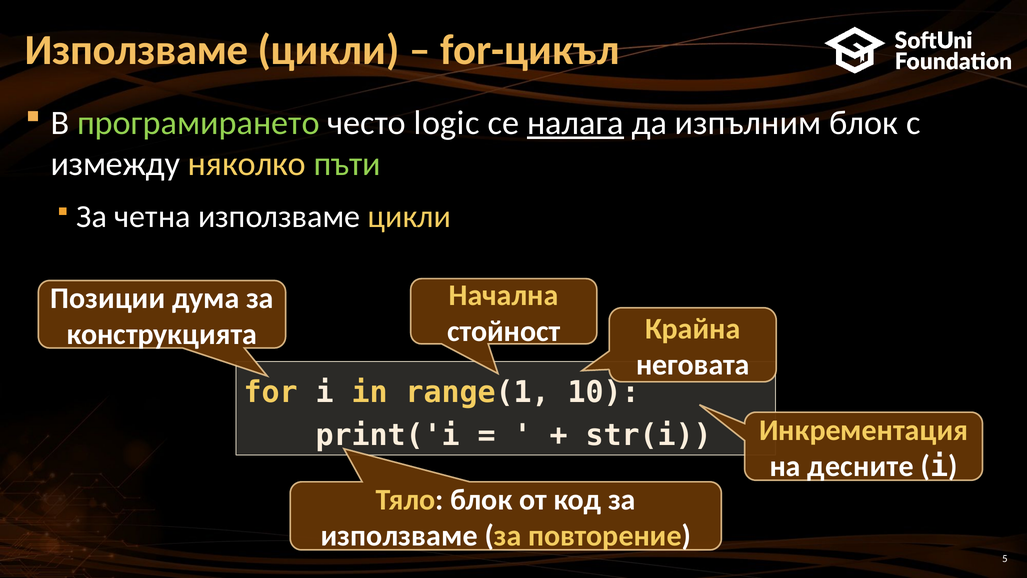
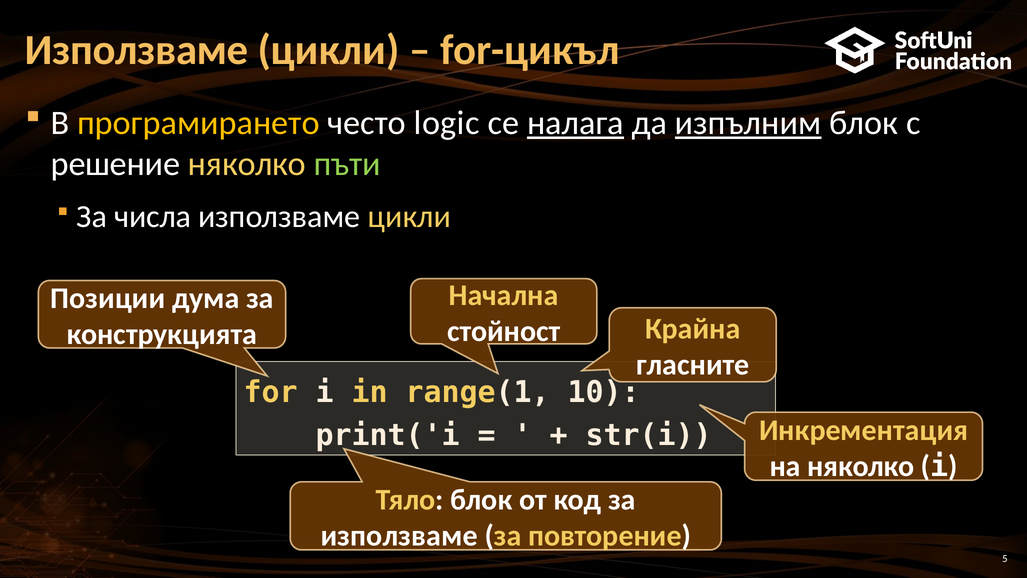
програмирането colour: light green -> yellow (198, 123)
изпълним underline: none -> present (748, 123)
измежду: измежду -> решение (115, 164)
четна: четна -> числа (153, 217)
неговата: неговата -> гласните (693, 365)
на десните: десните -> няколко (861, 466)
